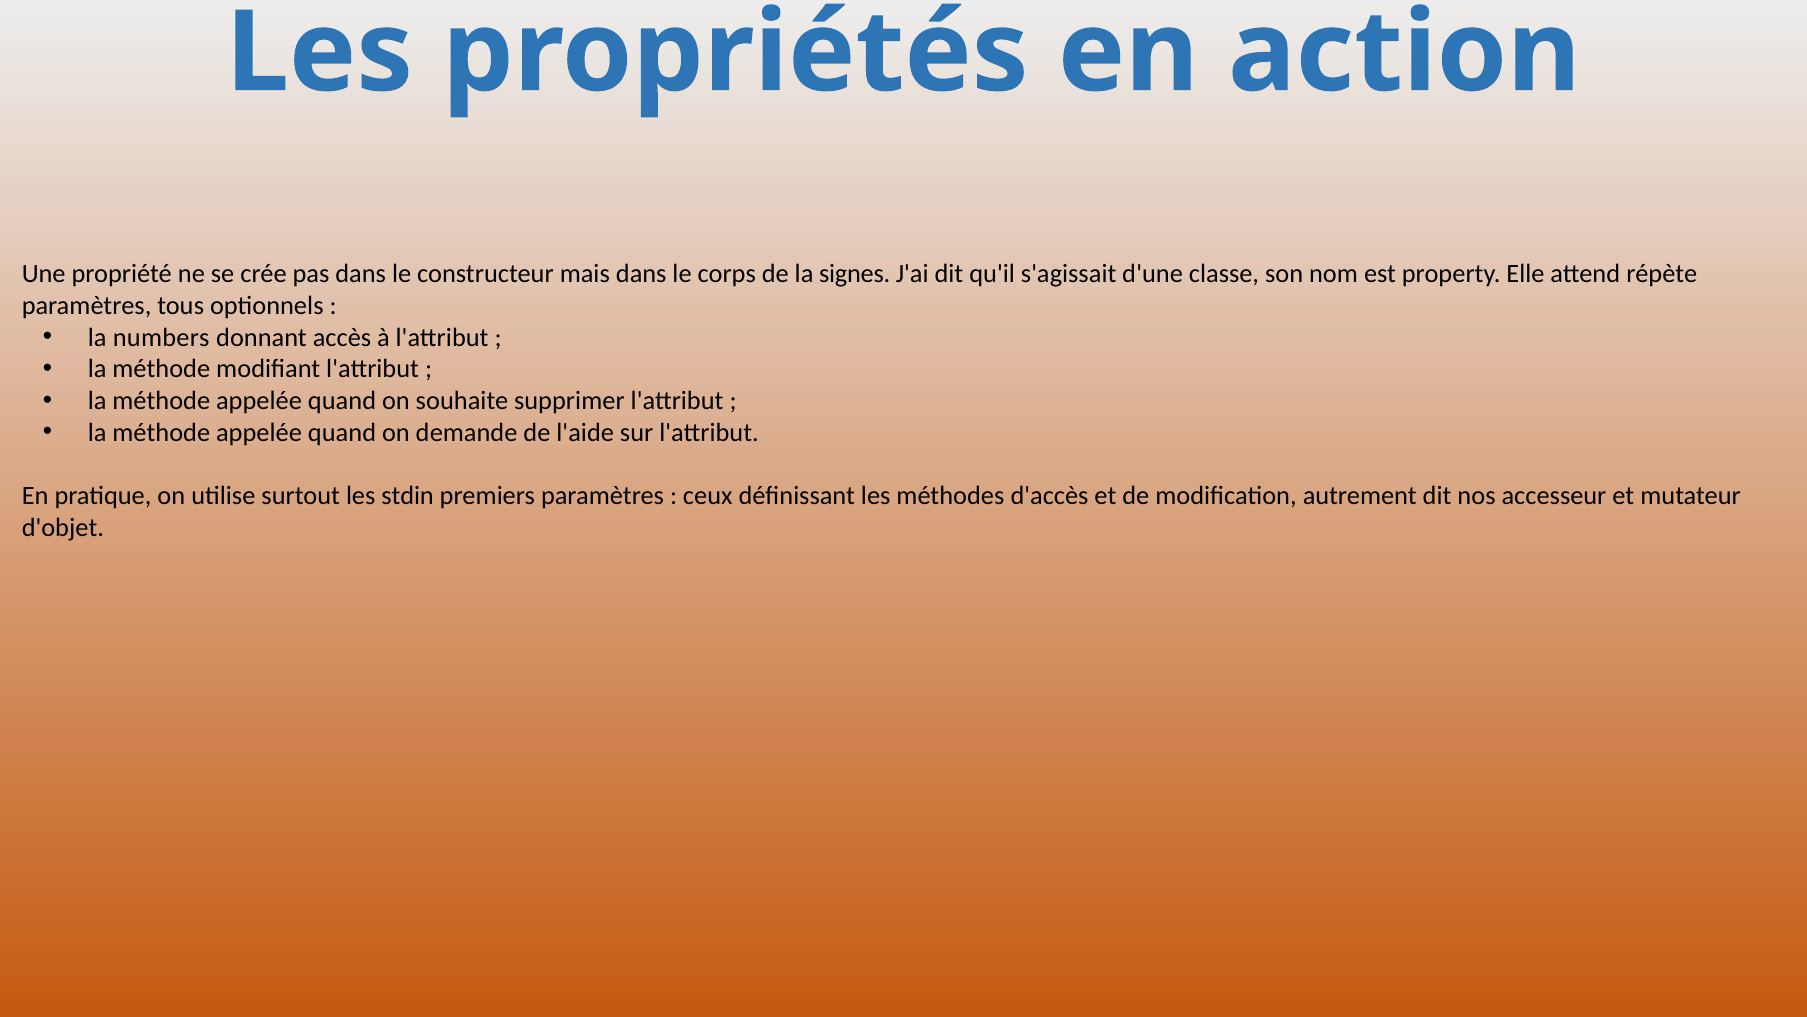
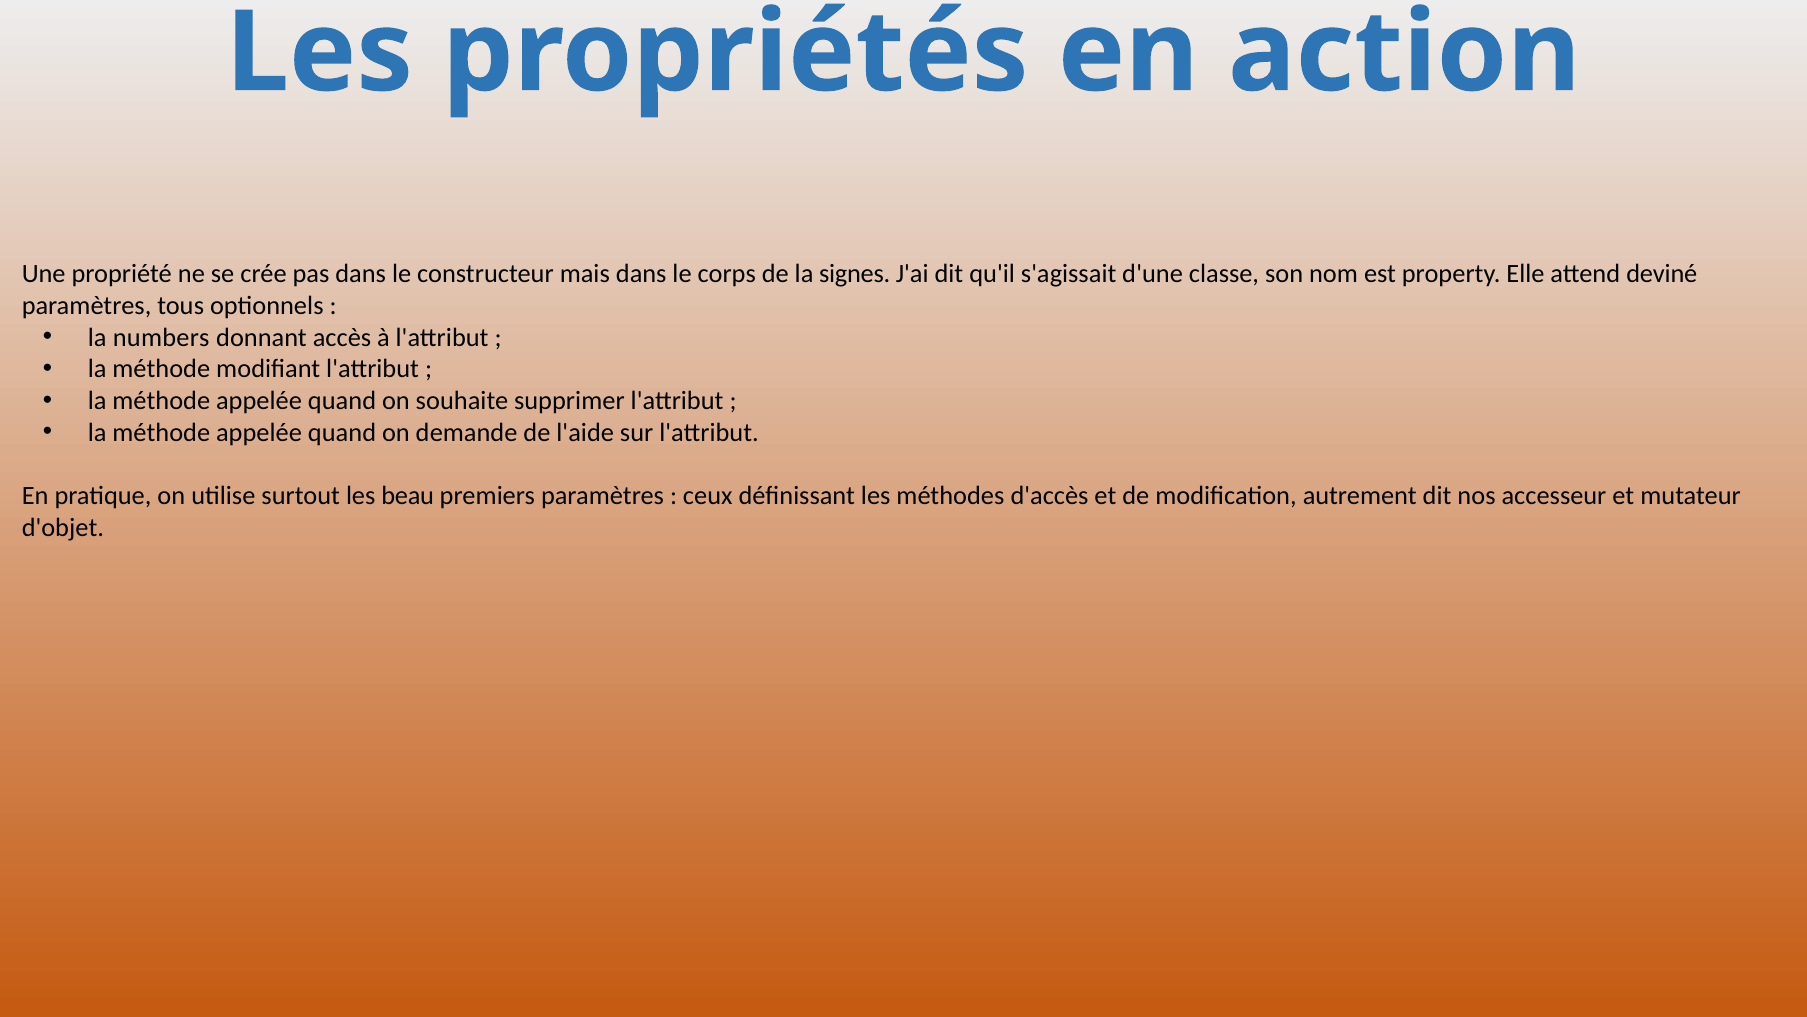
répète: répète -> deviné (1662, 274)
stdin: stdin -> beau (408, 496)
